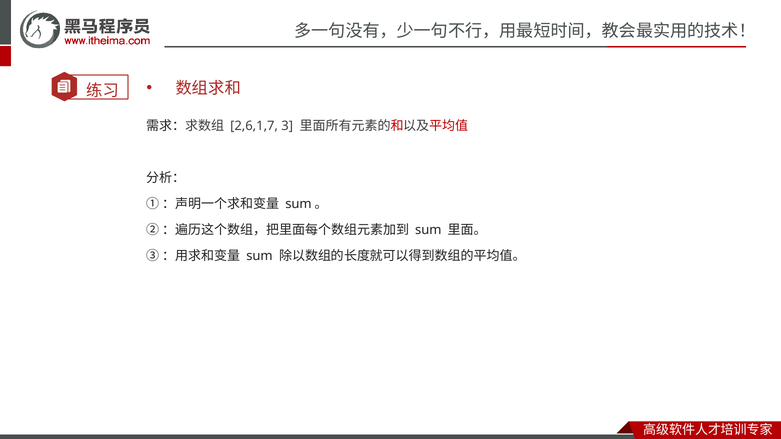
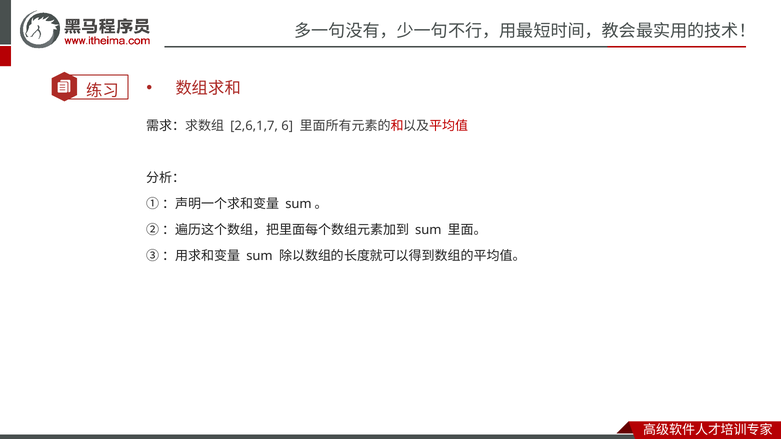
3: 3 -> 6 (287, 126)
